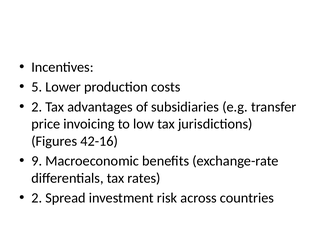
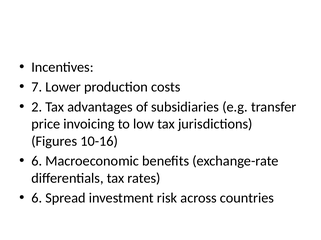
5: 5 -> 7 (37, 87)
42-16: 42-16 -> 10-16 (99, 142)
9: 9 -> 6 (37, 162)
2: 2 -> 6 (37, 199)
